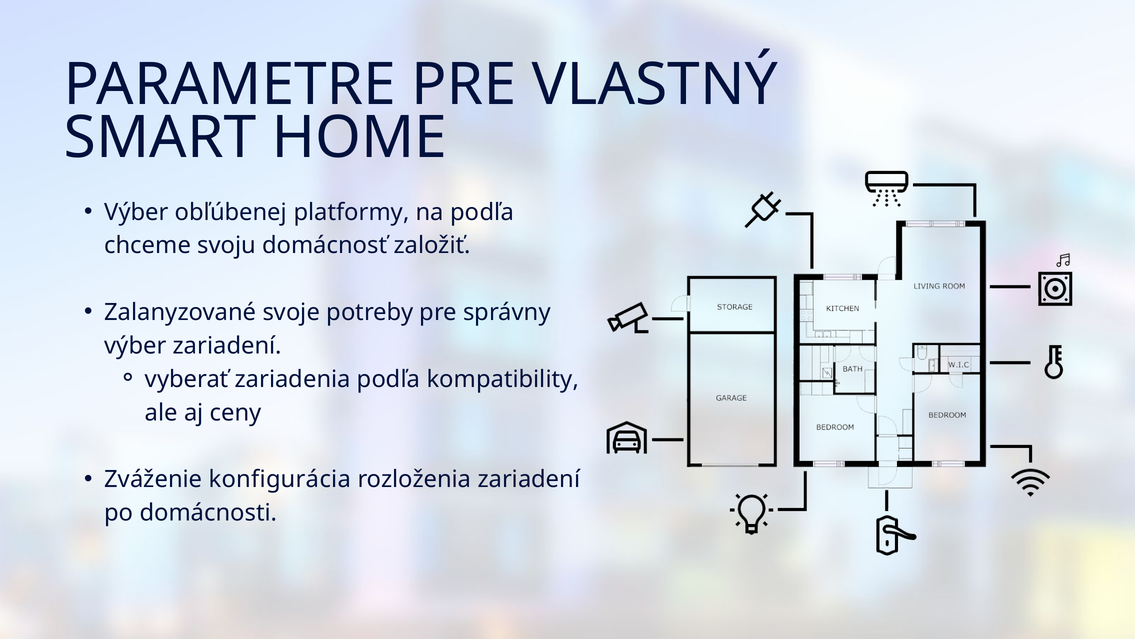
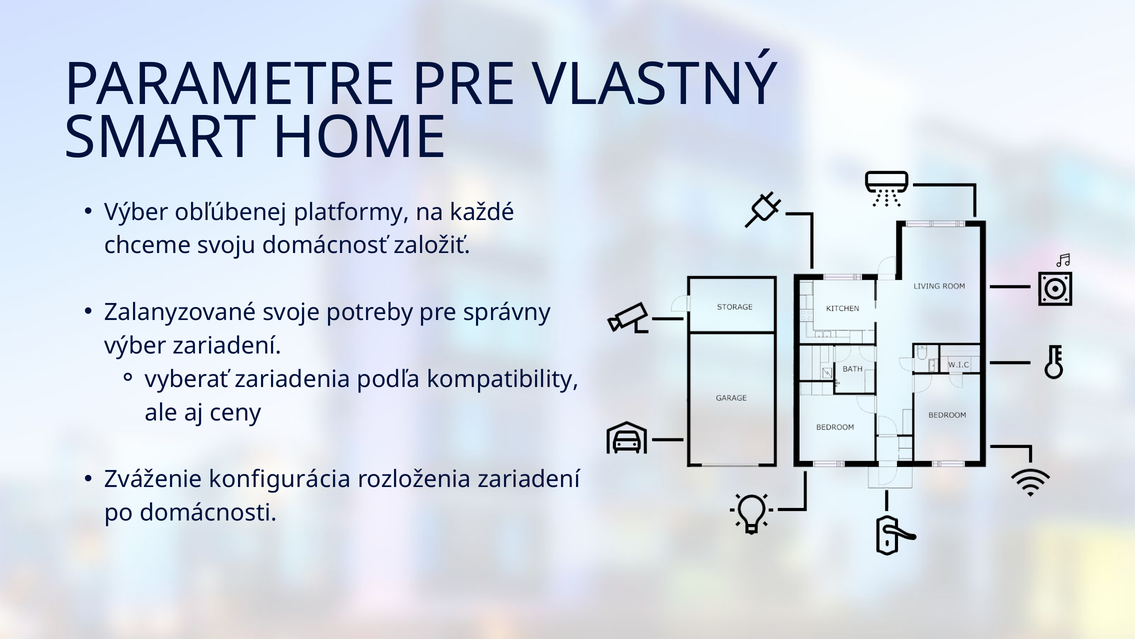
na podľa: podľa -> každé (482, 212)
